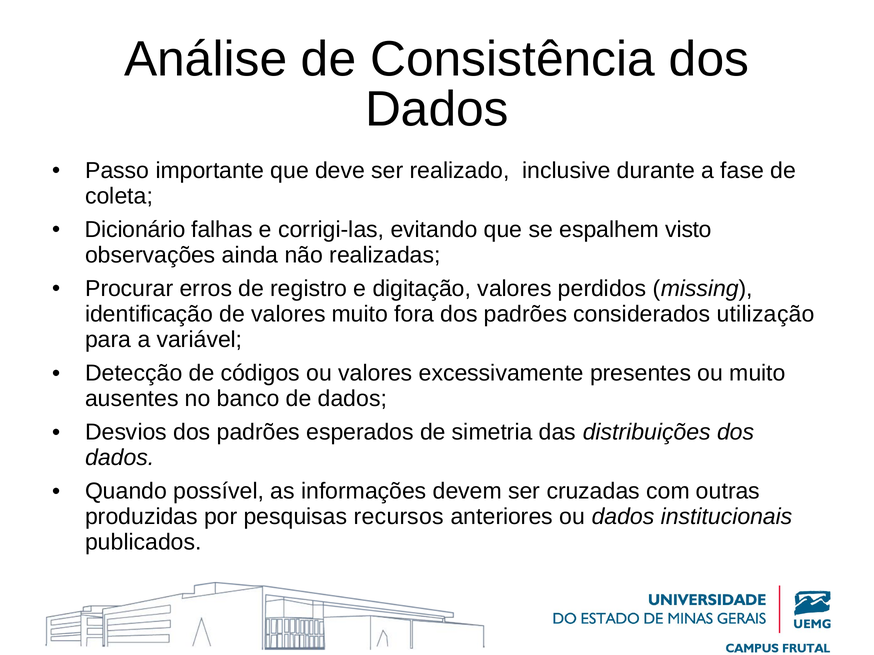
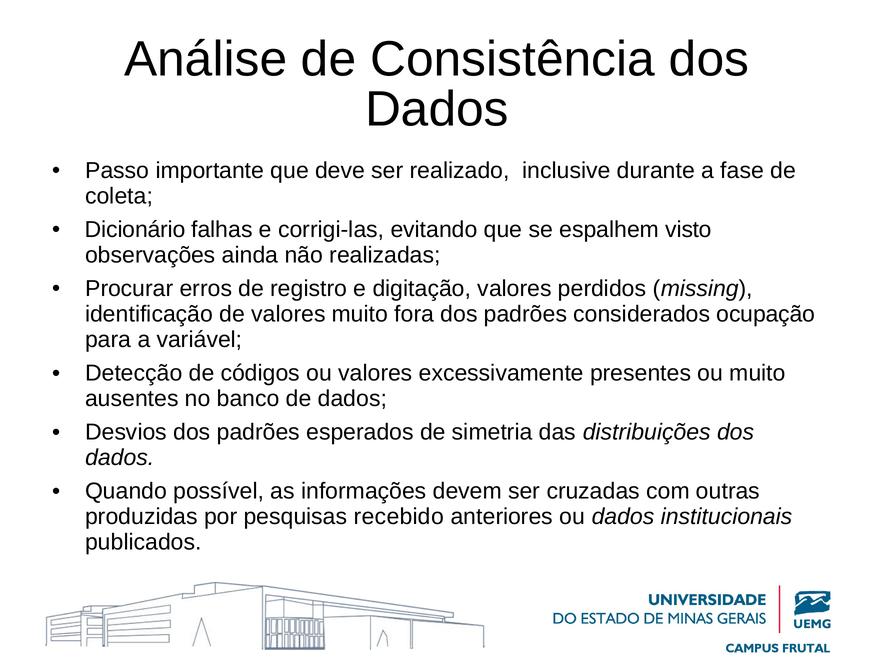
utilização: utilização -> ocupação (766, 314)
recursos: recursos -> recebido (399, 517)
